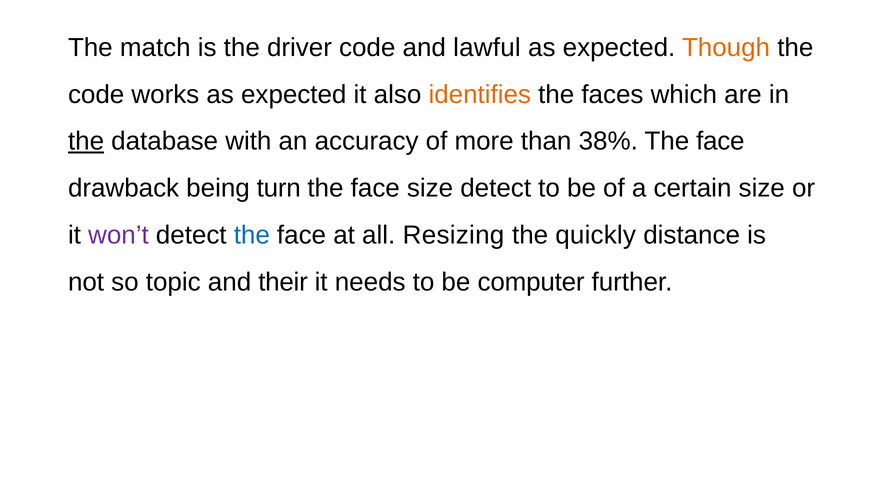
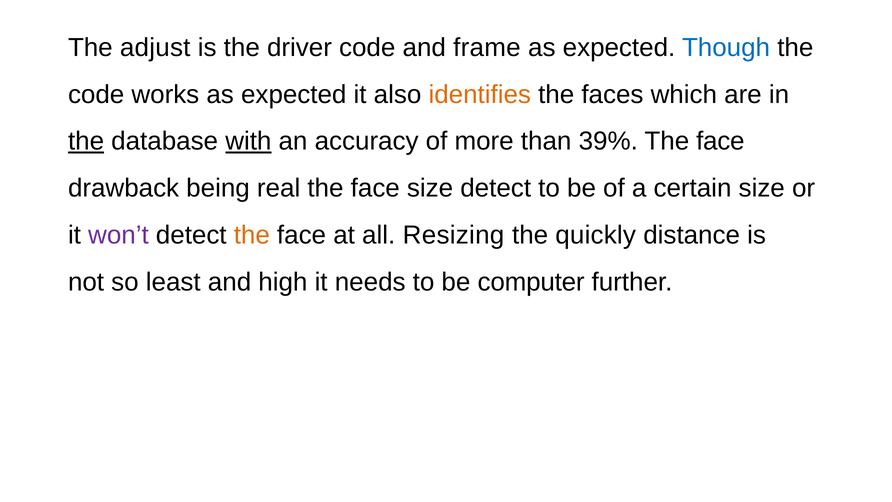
match: match -> adjust (155, 48)
lawful: lawful -> frame (487, 48)
Though colour: orange -> blue (726, 48)
with underline: none -> present (248, 141)
38%: 38% -> 39% (608, 141)
turn: turn -> real (279, 188)
the colour: blue -> orange (252, 235)
topic: topic -> least (173, 282)
their: their -> high (283, 282)
